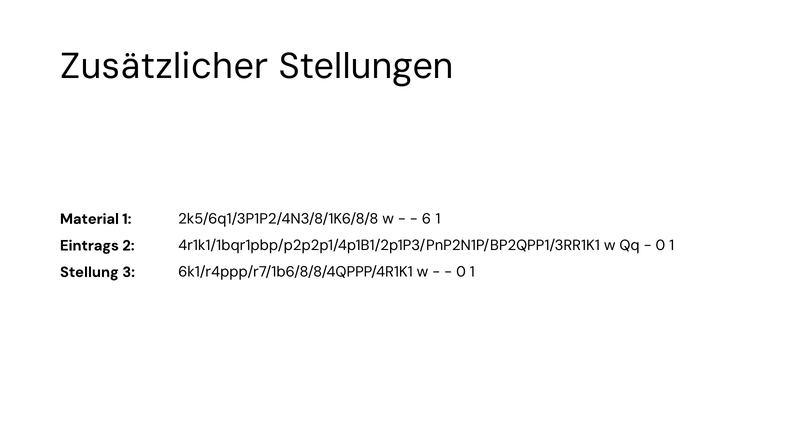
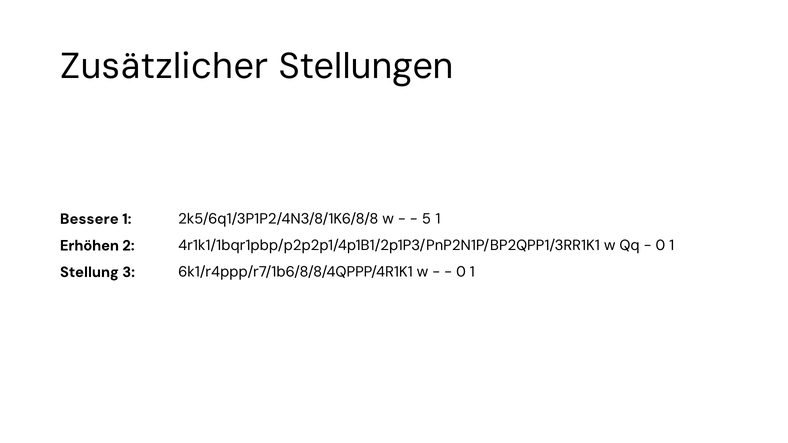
Material: Material -> Bessere (89, 219)
6: 6 -> 5 (426, 219)
Eintrags: Eintrags -> Erhöhen (89, 246)
